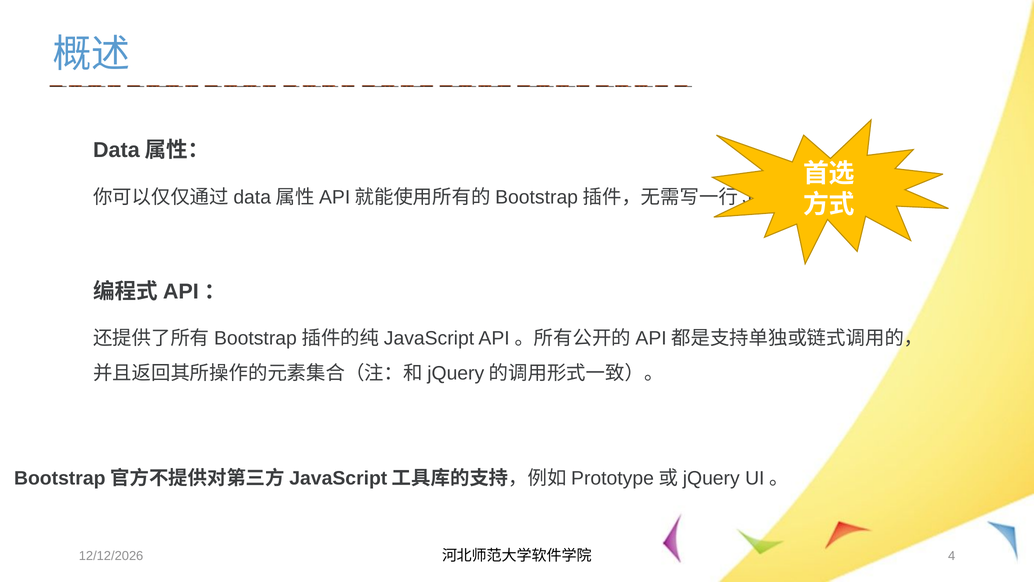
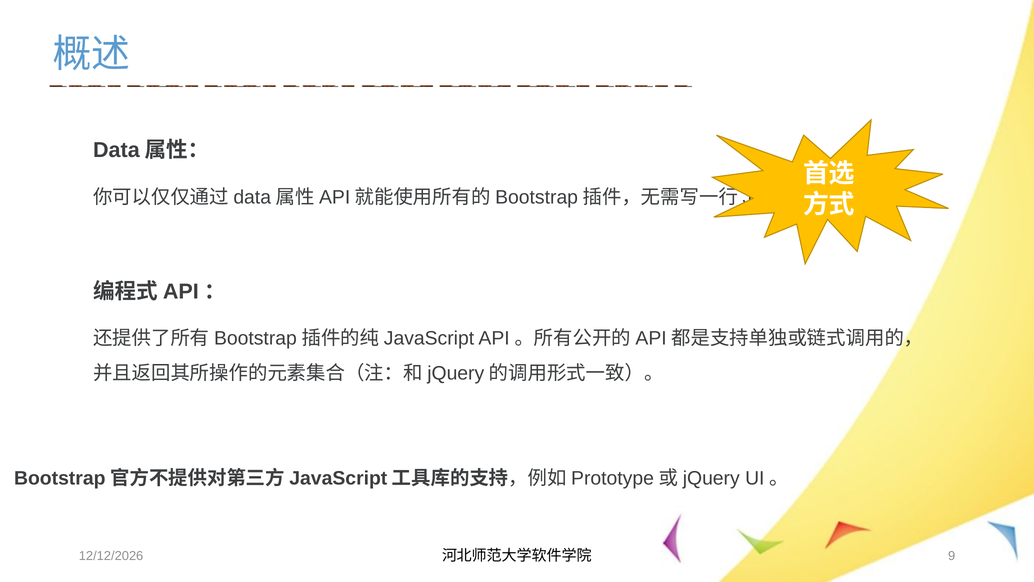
4: 4 -> 9 (952, 555)
